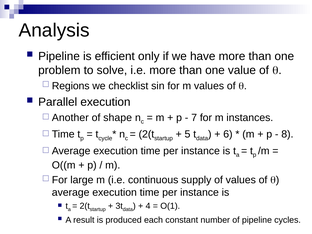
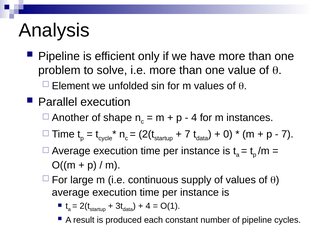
Regions: Regions -> Element (71, 86)
checklist: checklist -> unfolded (128, 86)
7: 7 -> 4 (194, 118)
5: 5 -> 7 (188, 134)
6: 6 -> 0 (228, 134)
8: 8 -> 7 (287, 134)
